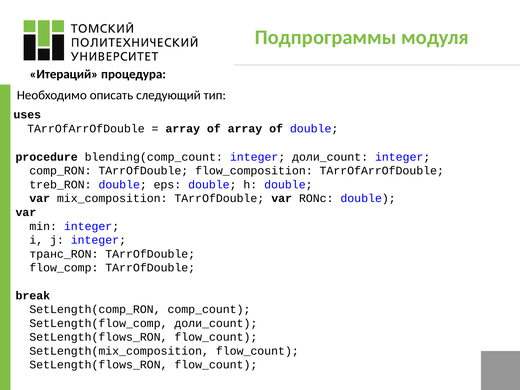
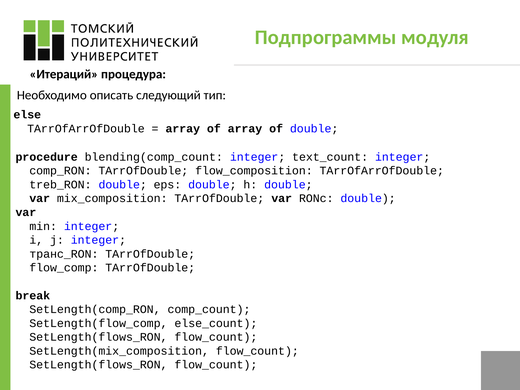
uses: uses -> else (27, 115)
integer доли_count: доли_count -> text_count (330, 157)
SetLength(flow_comp доли_count: доли_count -> else_count (216, 323)
